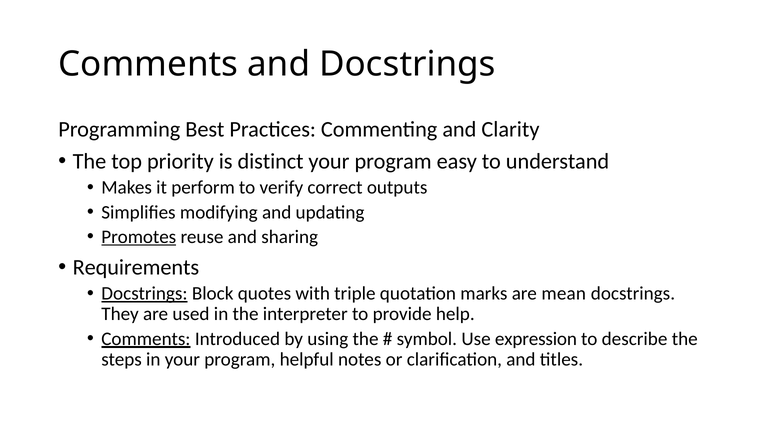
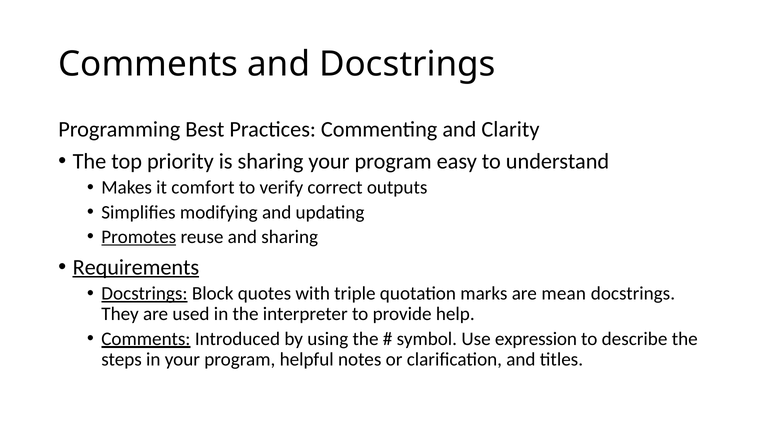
is distinct: distinct -> sharing (271, 161)
perform: perform -> comfort (203, 188)
Requirements underline: none -> present (136, 267)
